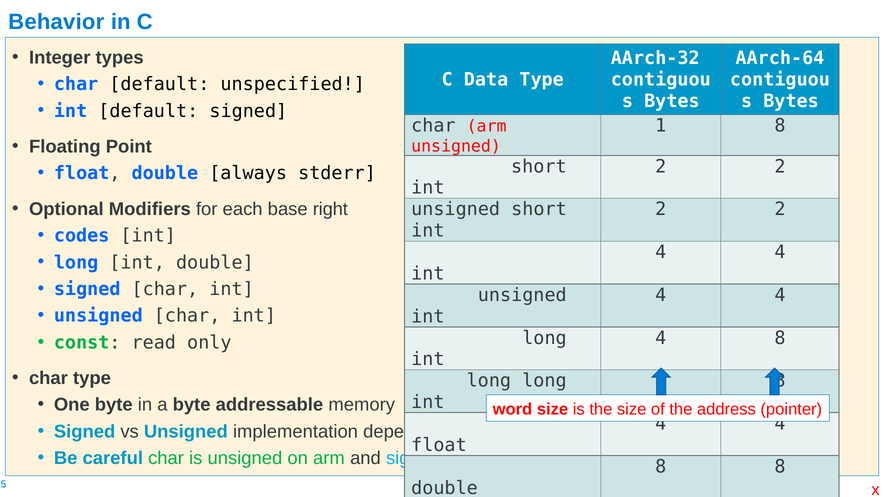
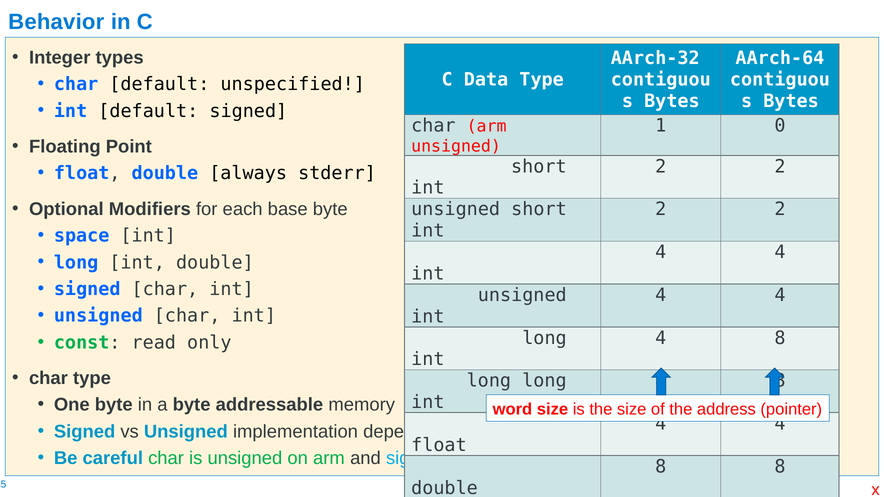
1 8: 8 -> 0 (780, 126)
base right: right -> byte (330, 209)
codes: codes -> space (82, 236)
